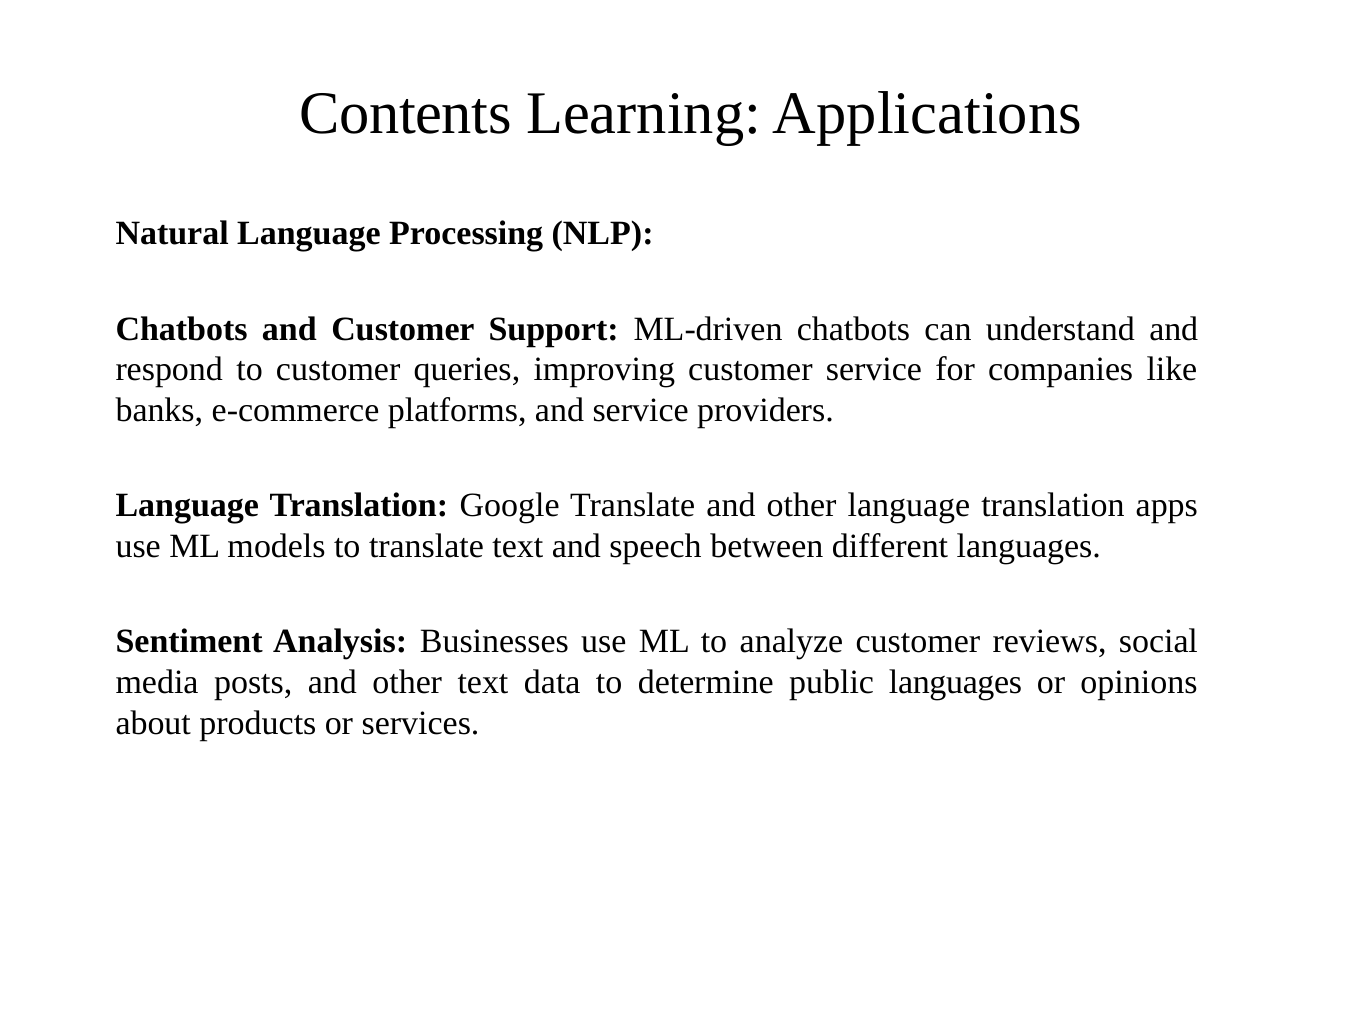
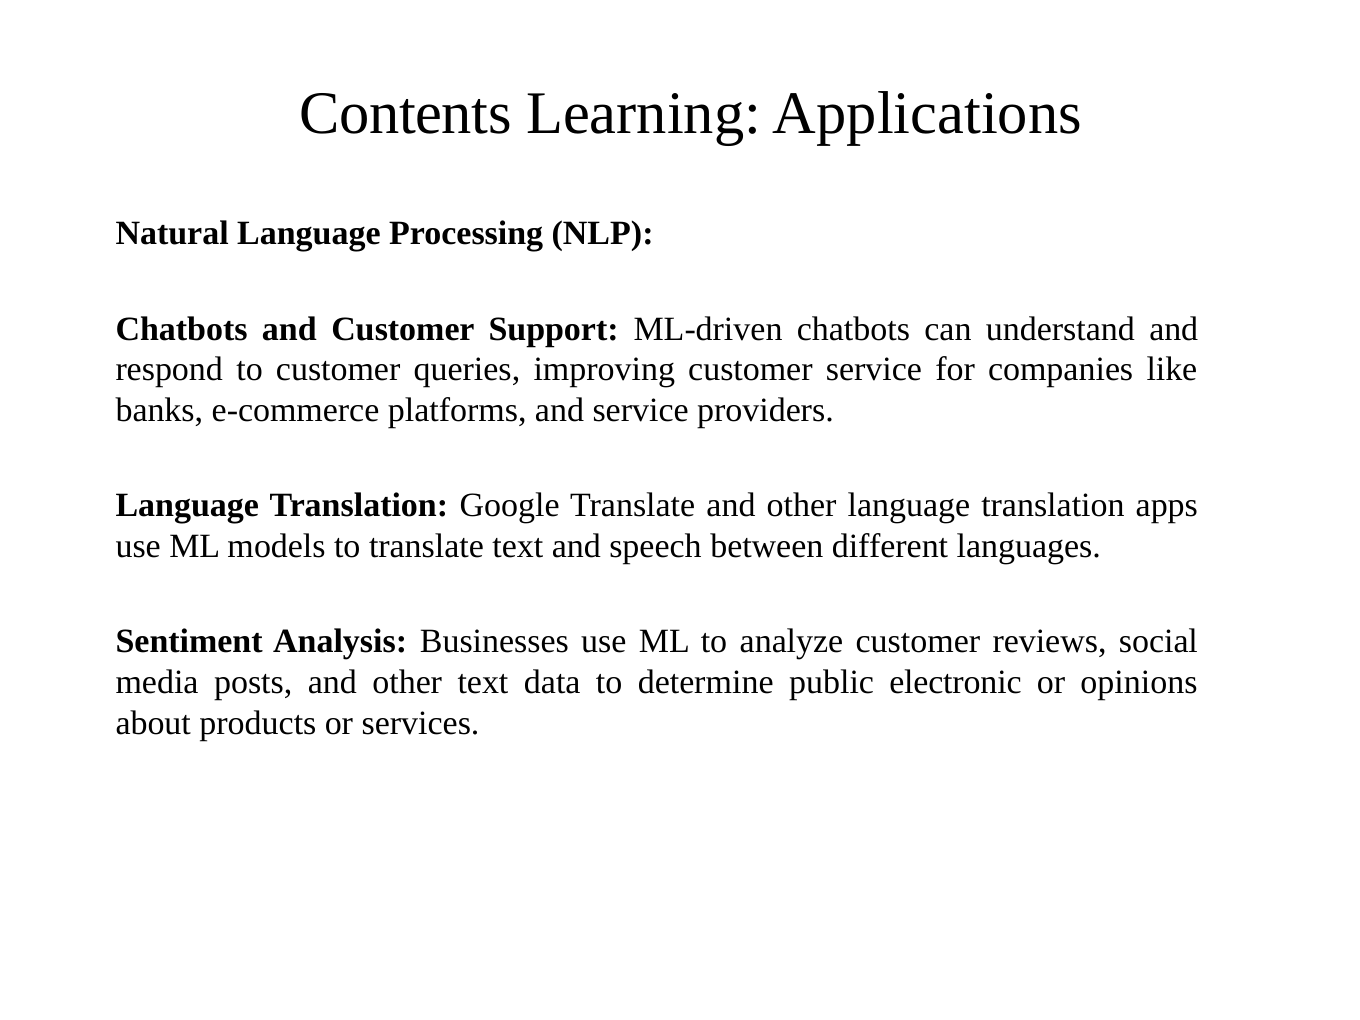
public languages: languages -> electronic (955, 682)
